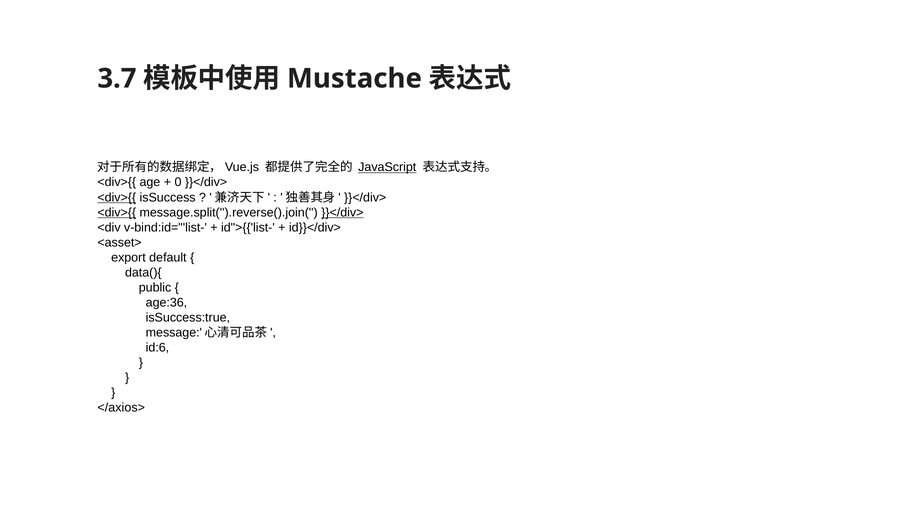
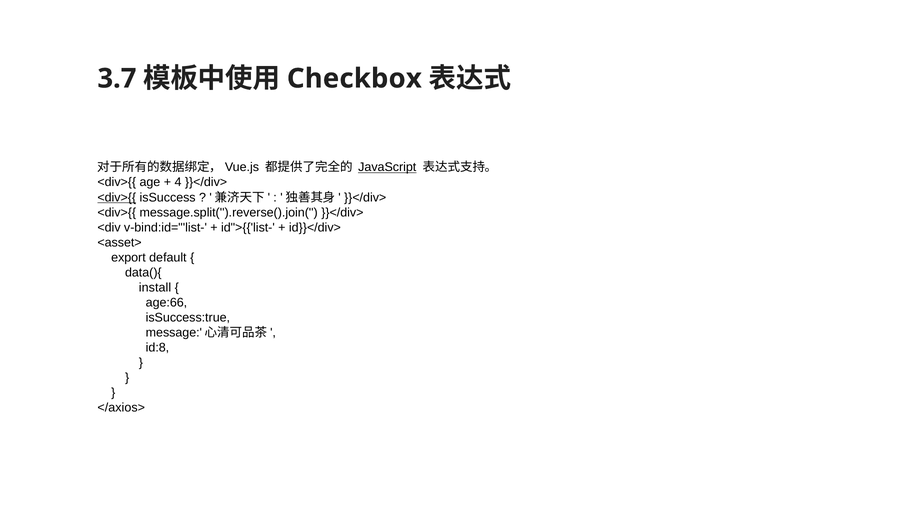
Mustache: Mustache -> Checkbox (354, 79)
0: 0 -> 4 (178, 182)
<div>{{ underline: present -> none (117, 213)
}}</div> underline: present -> none (342, 213)
public: public -> install (155, 288)
age:36: age:36 -> age:66 (166, 303)
id:6: id:6 -> id:8 (157, 348)
